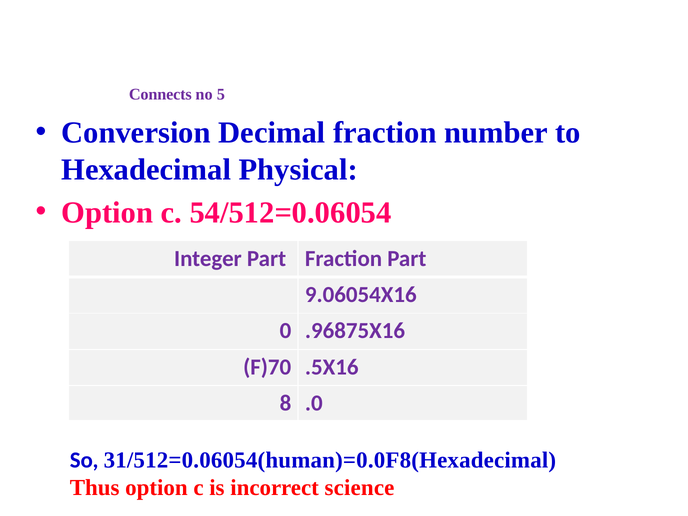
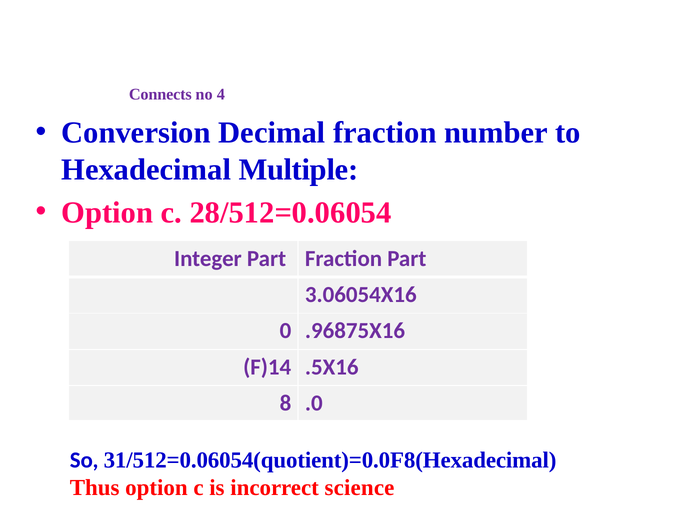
5: 5 -> 4 (221, 95)
Physical: Physical -> Multiple (298, 170)
54/512=0.06054: 54/512=0.06054 -> 28/512=0.06054 (291, 212)
9.06054X16: 9.06054X16 -> 3.06054X16 (361, 295)
F)70: F)70 -> F)14 (267, 367)
31/512=0.06054(human)=0.0F8(Hexadecimal: 31/512=0.06054(human)=0.0F8(Hexadecimal -> 31/512=0.06054(quotient)=0.0F8(Hexadecimal (330, 460)
